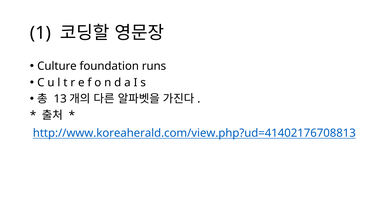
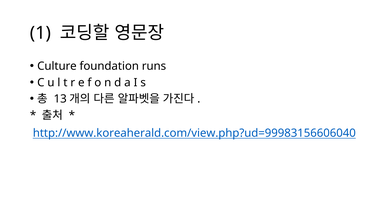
http://www.koreaherald.com/view.php?ud=41402176708813: http://www.koreaherald.com/view.php?ud=41402176708813 -> http://www.koreaherald.com/view.php?ud=99983156606040 (194, 133)
